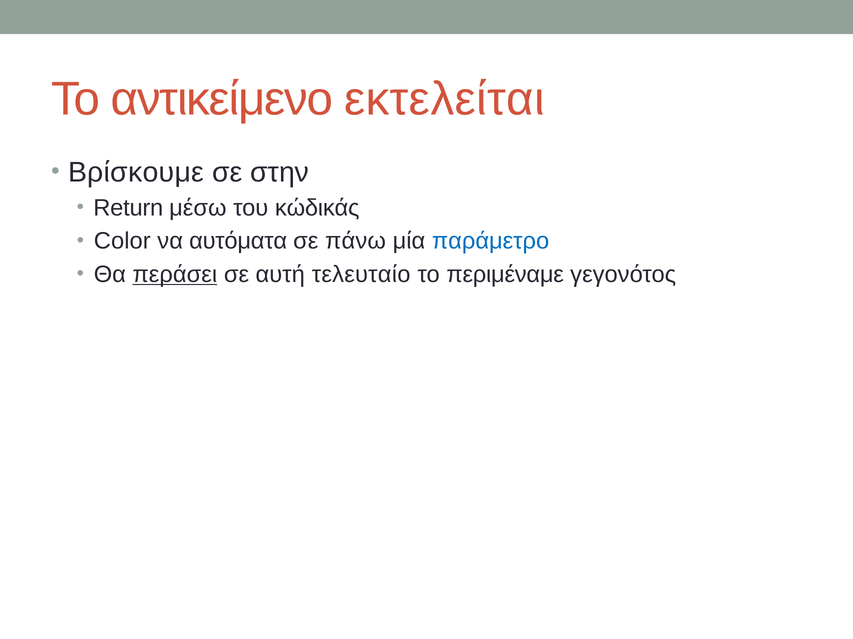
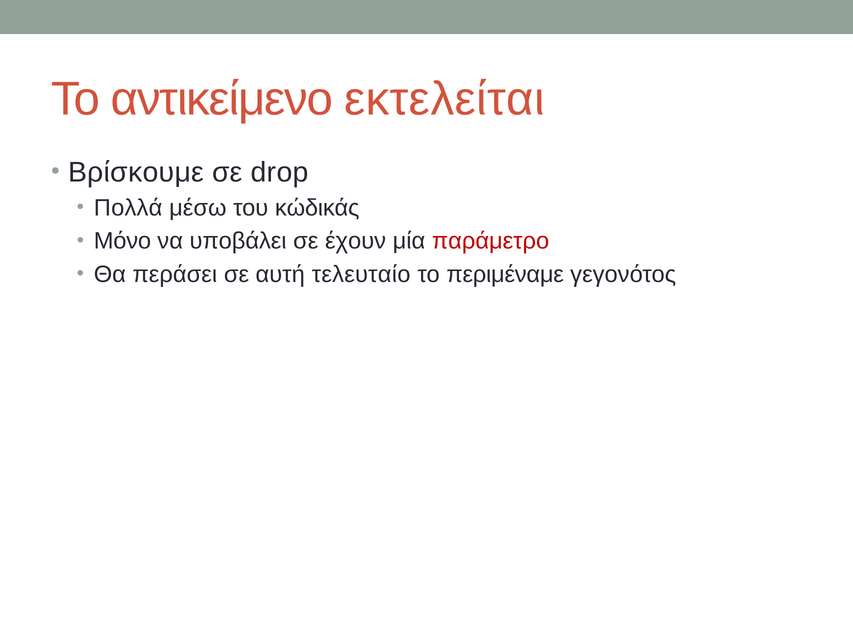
στην: στην -> drop (280, 173)
Return: Return -> Πολλά (128, 208)
Color: Color -> Μόνο (122, 241)
αυτόματα: αυτόματα -> υποβάλει (238, 241)
πάνω: πάνω -> έχουν (356, 241)
παράμετρο colour: blue -> red (491, 241)
περάσει underline: present -> none (175, 275)
